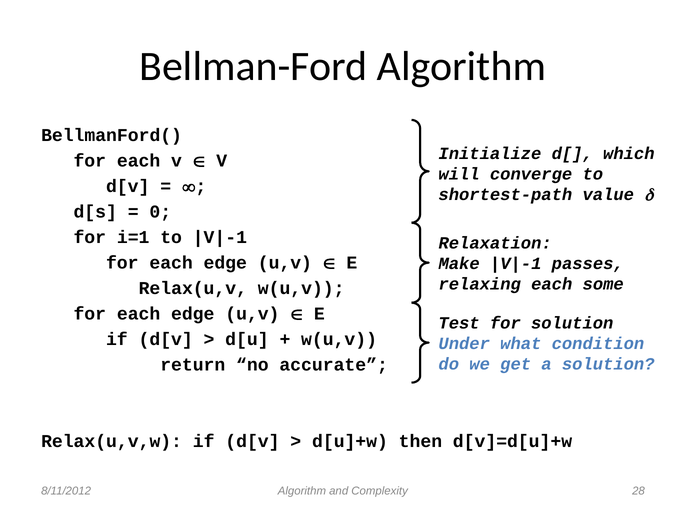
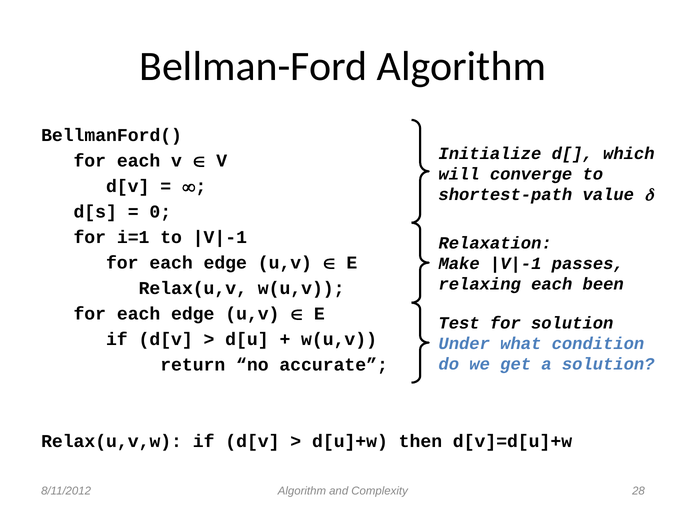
some: some -> been (603, 285)
